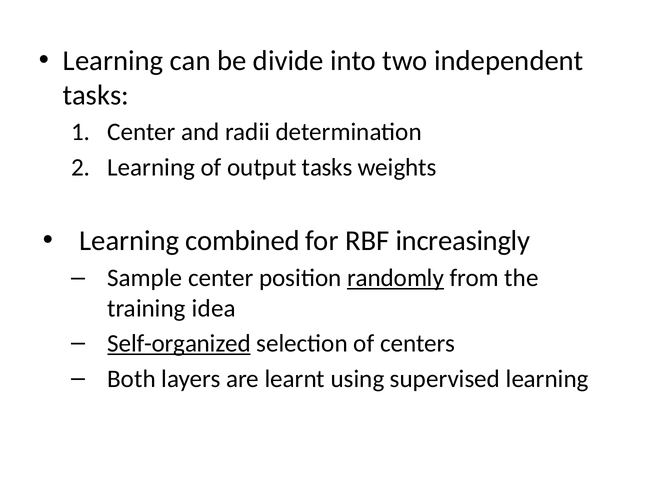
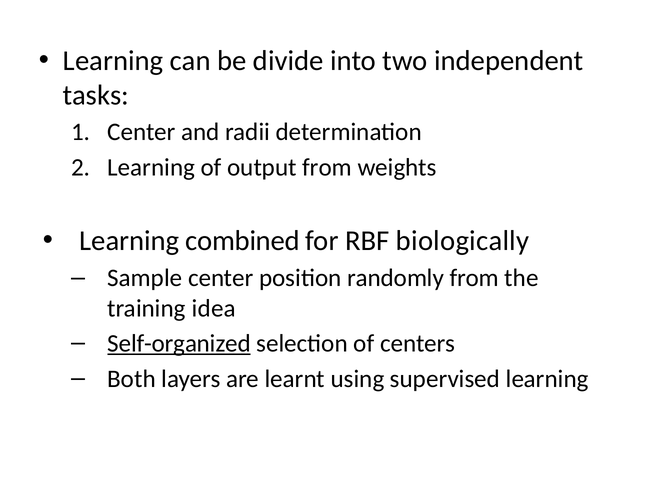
output tasks: tasks -> from (327, 167)
increasingly: increasingly -> biologically (463, 241)
randomly underline: present -> none (396, 278)
